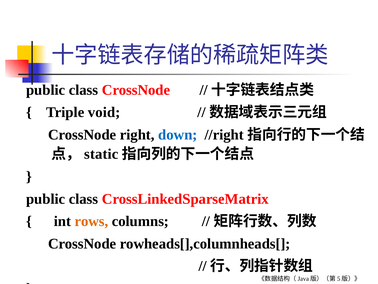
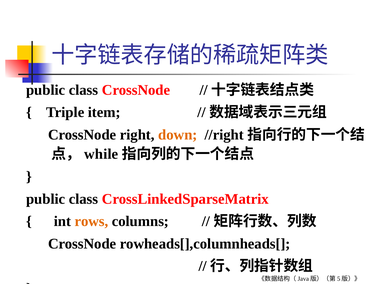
void: void -> item (104, 112)
down colour: blue -> orange (178, 134)
static: static -> while (101, 154)
